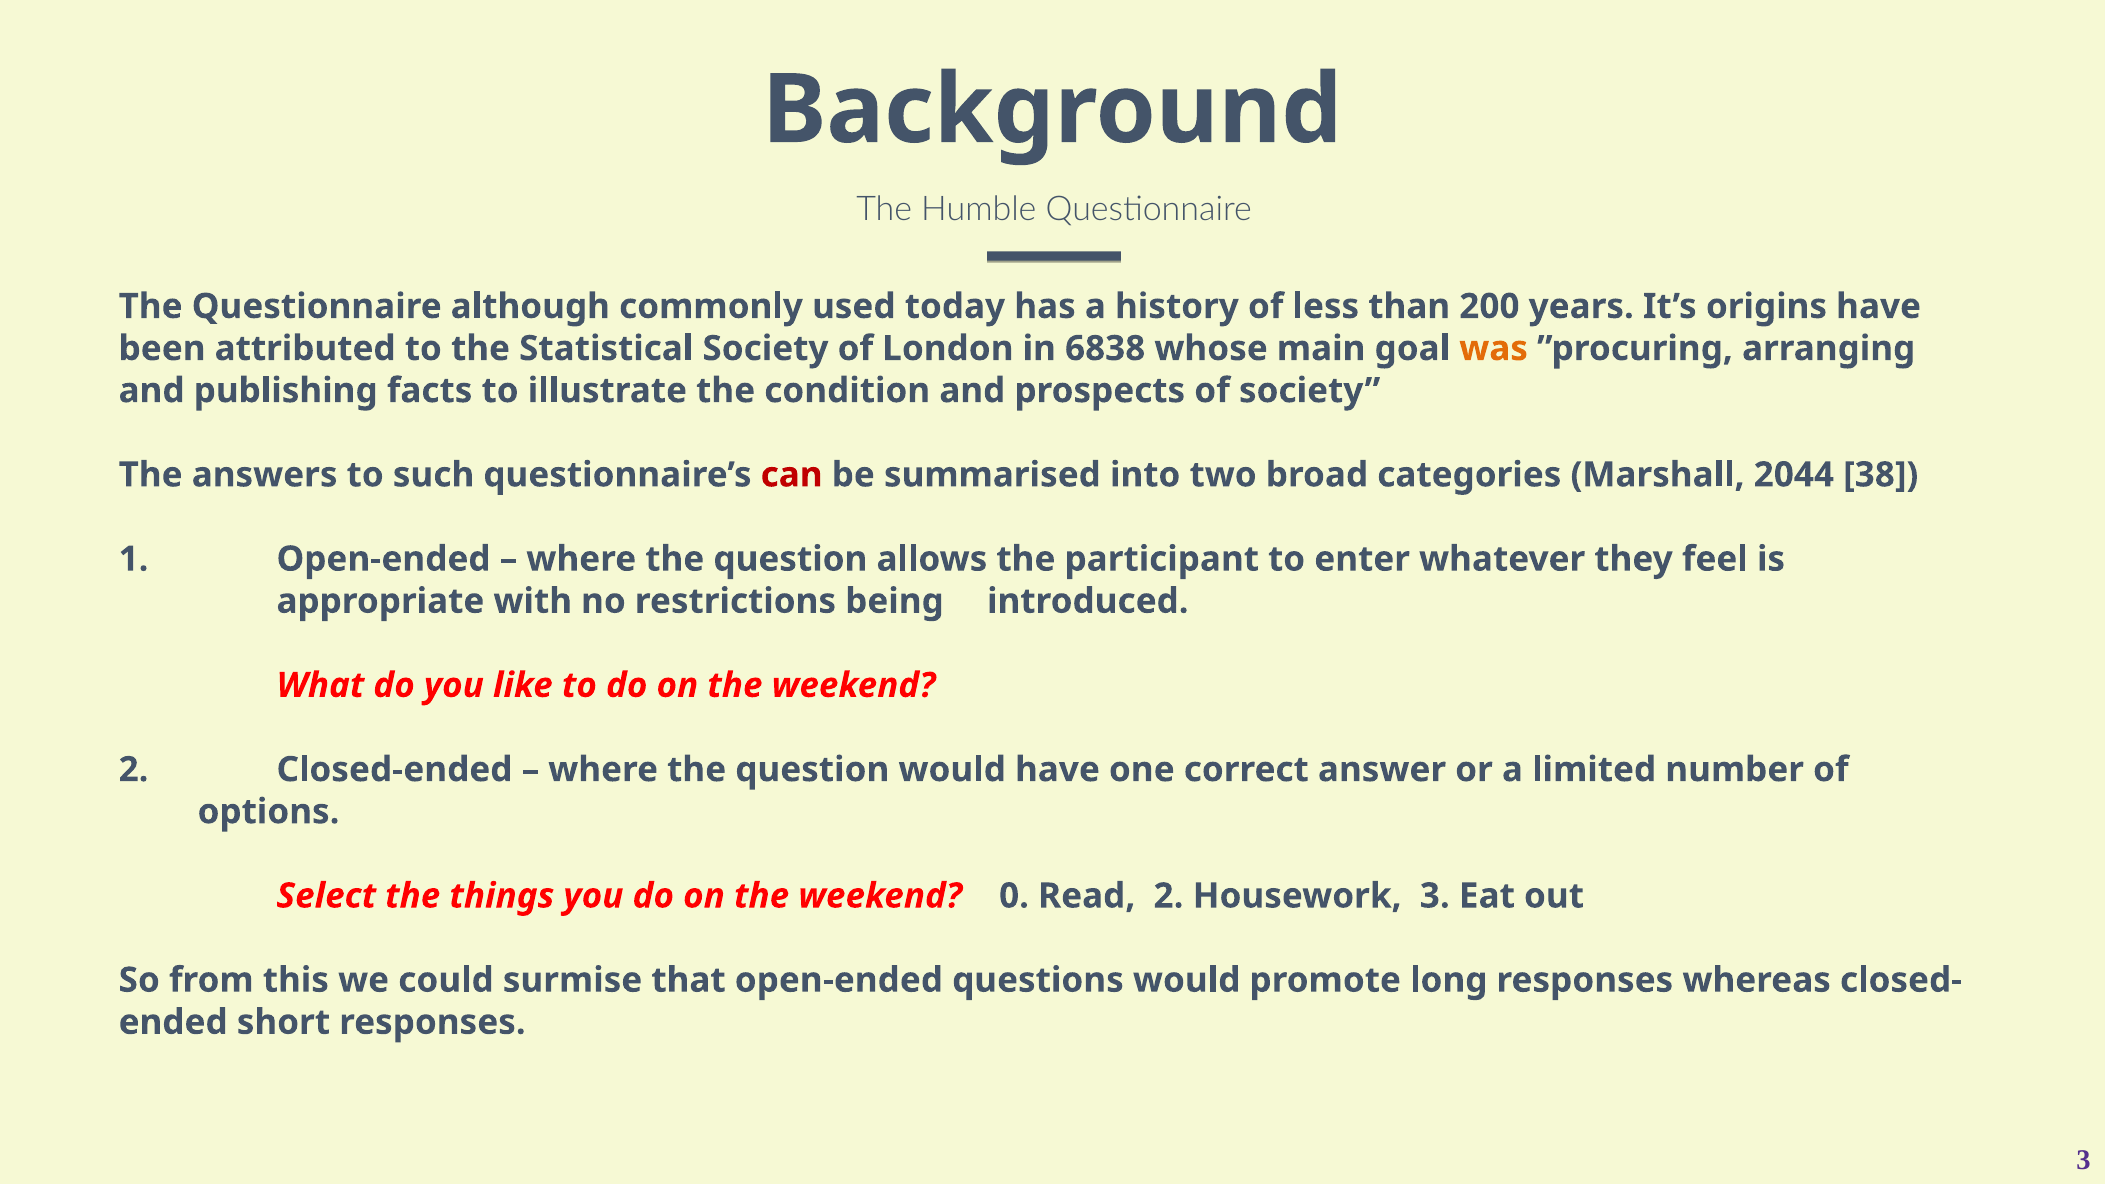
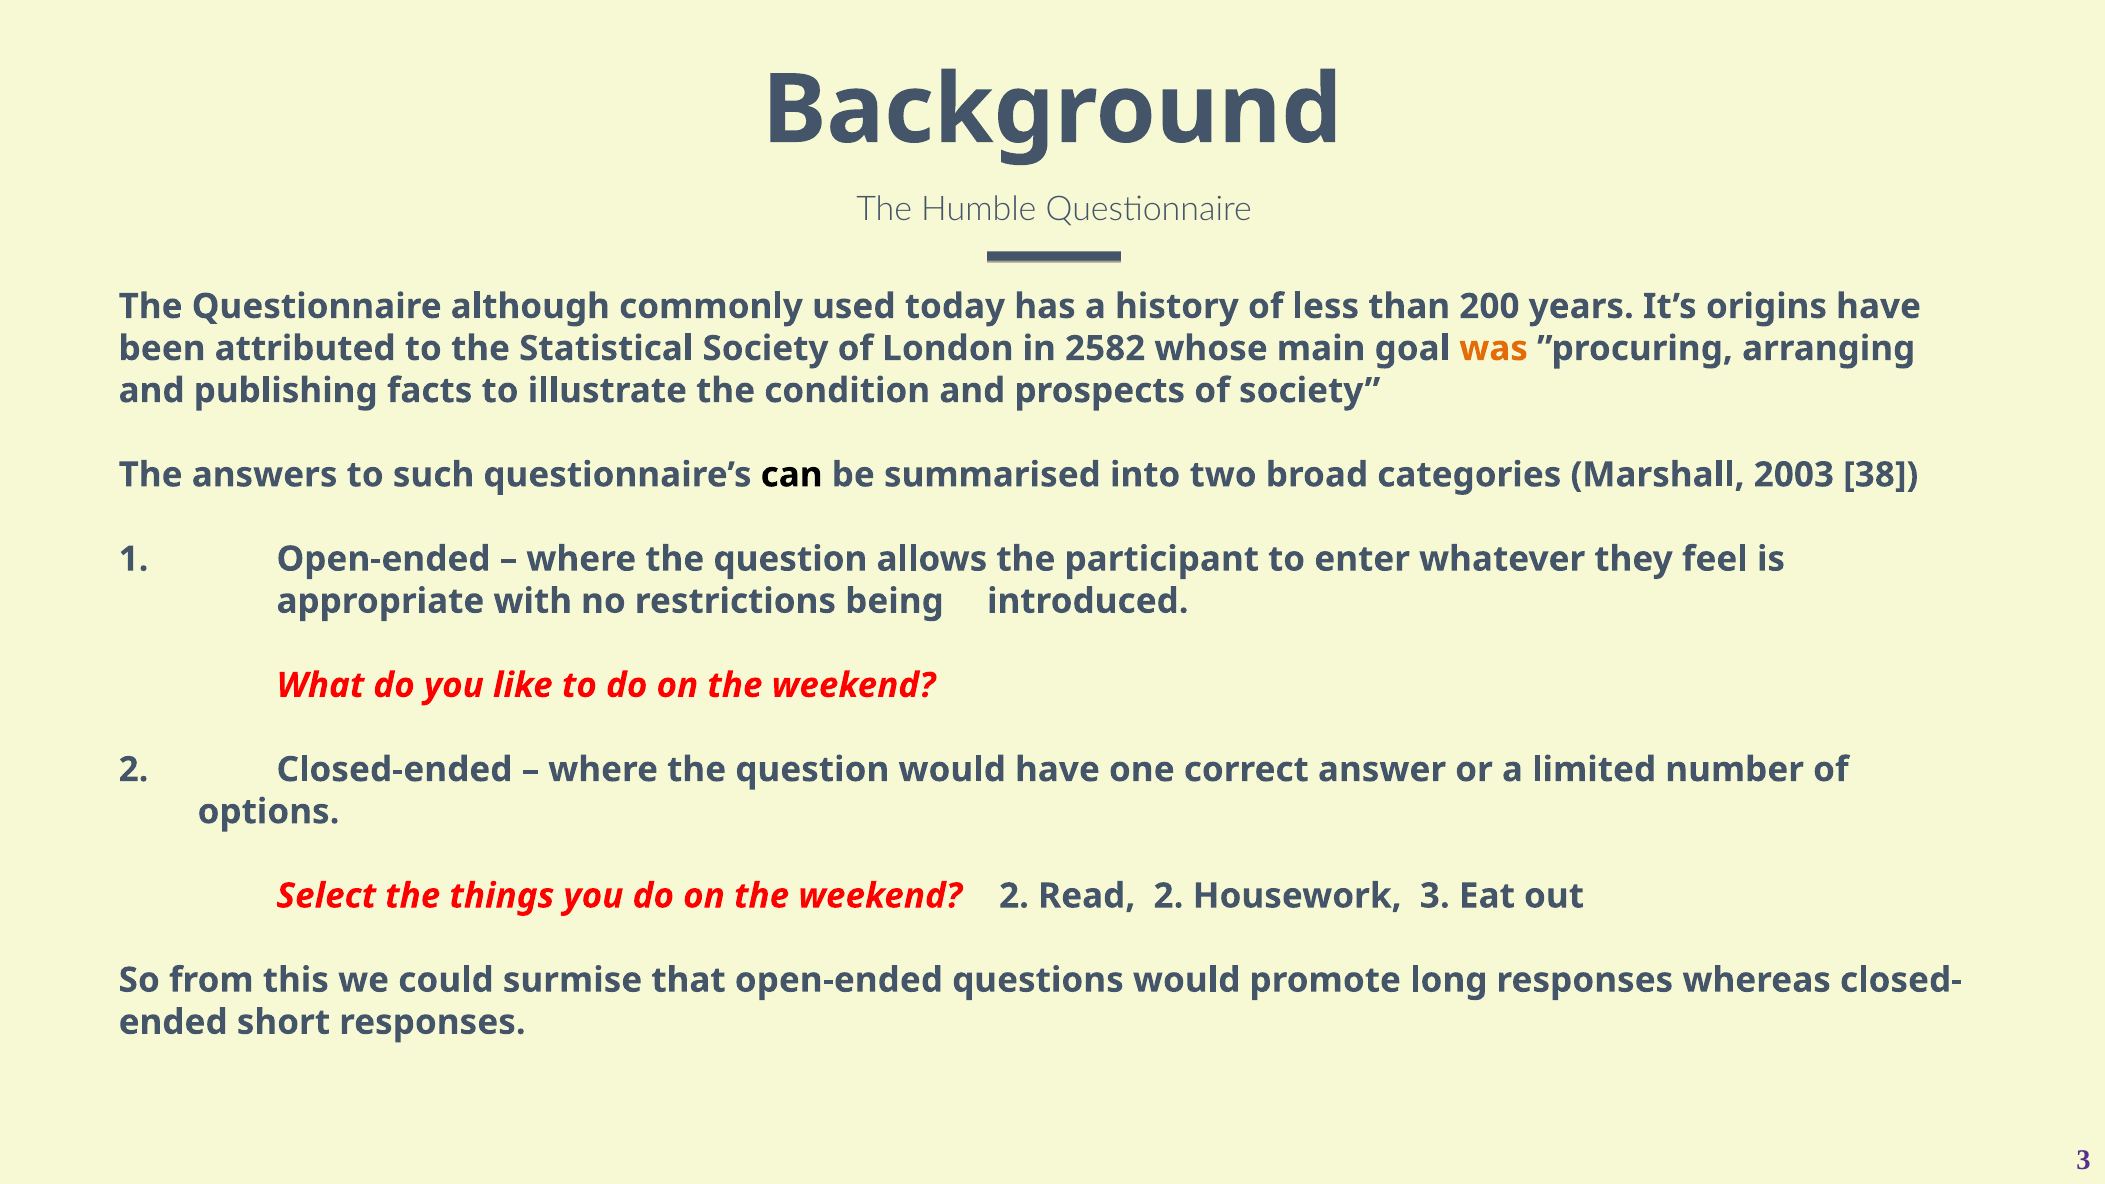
6838: 6838 -> 2582 (1105, 349)
can colour: red -> black (792, 475)
2044: 2044 -> 2003 (1794, 475)
0: 0 -> 2 (1014, 896)
